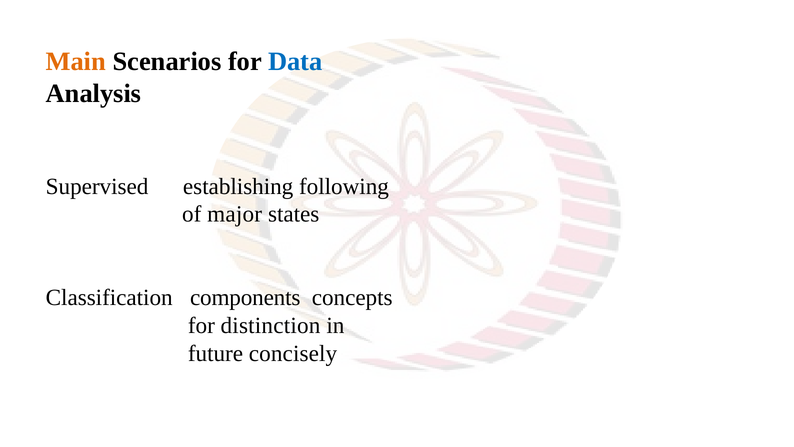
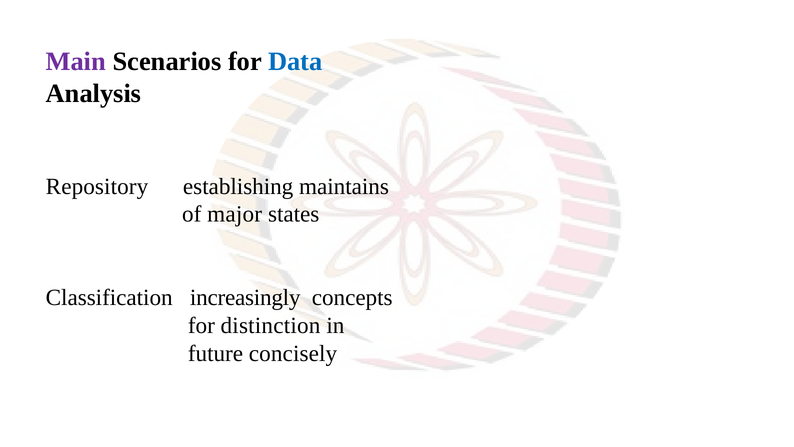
Main colour: orange -> purple (76, 61)
Supervised: Supervised -> Repository (97, 186)
following: following -> maintains (344, 186)
components: components -> increasingly (245, 298)
